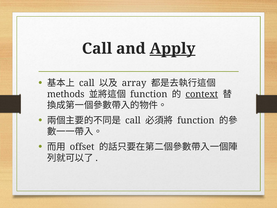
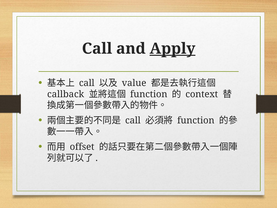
array: array -> value (134, 83)
methods: methods -> callback (66, 94)
context underline: present -> none (202, 94)
